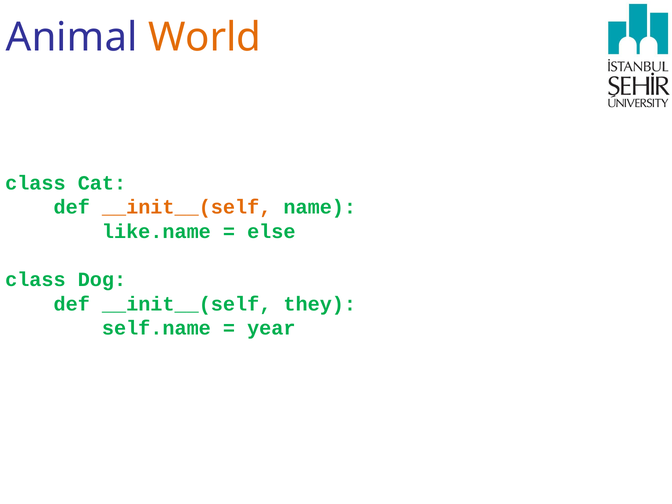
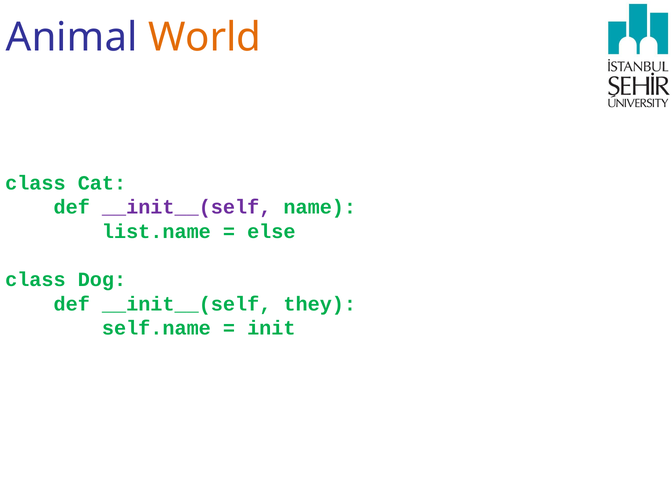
__init__(self colour: orange -> purple (187, 207)
like.name: like.name -> list.name (156, 231)
year: year -> init (271, 328)
